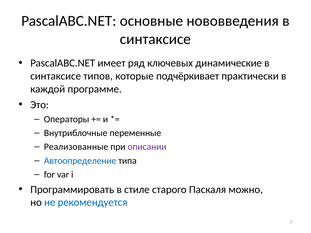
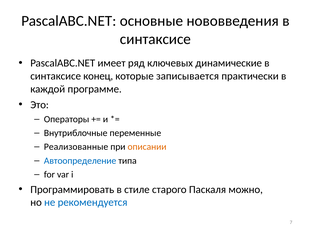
типов: типов -> конец (98, 76)
подчёркивает: подчёркивает -> записывается (188, 76)
описании colour: purple -> orange (147, 147)
